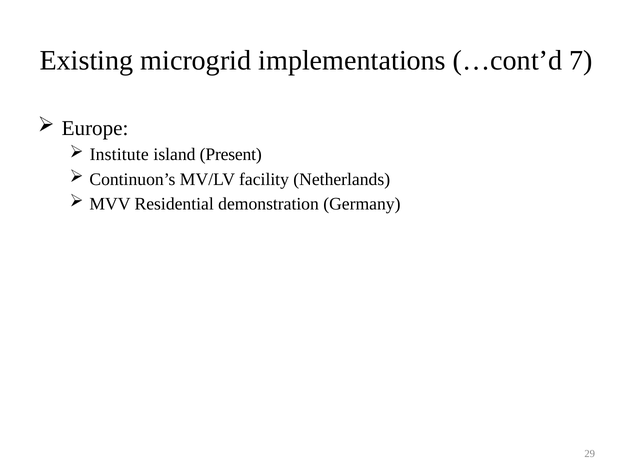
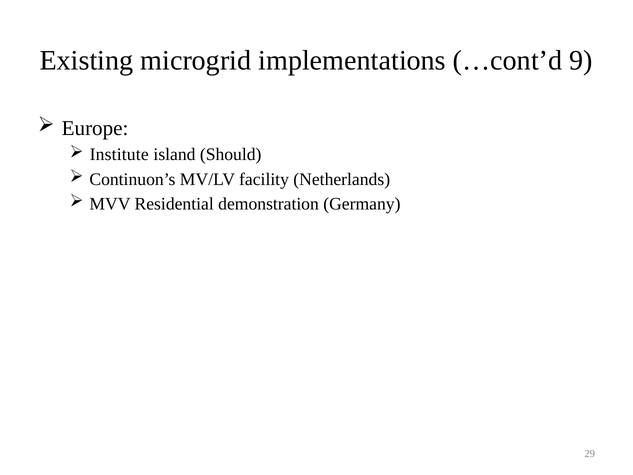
7: 7 -> 9 (581, 61)
Present: Present -> Should (231, 155)
